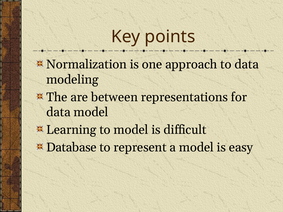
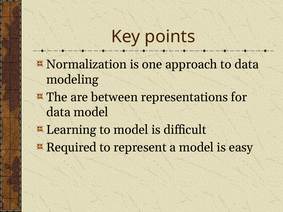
Database: Database -> Required (71, 148)
